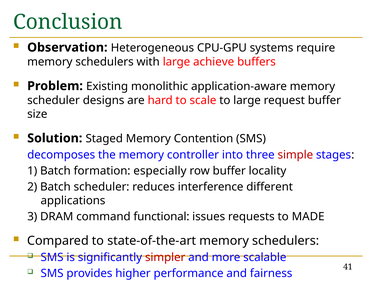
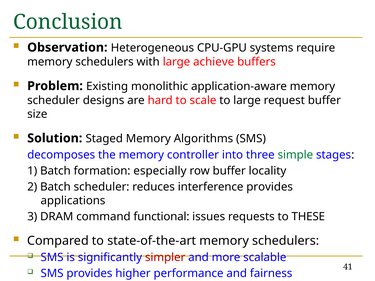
Contention: Contention -> Algorithms (203, 139)
simple colour: red -> green (295, 155)
interference different: different -> provides (270, 187)
MADE: MADE -> THESE (308, 217)
